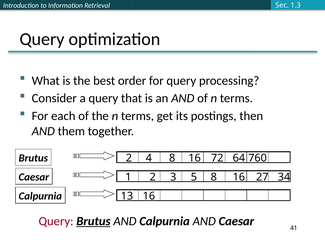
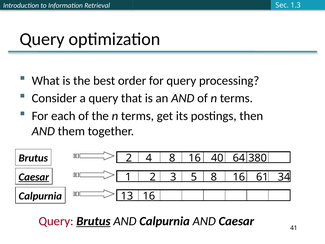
72: 72 -> 40 (217, 158)
760: 760 -> 380 (258, 158)
Caesar underline: none -> present (34, 177)
27: 27 -> 61 (262, 177)
